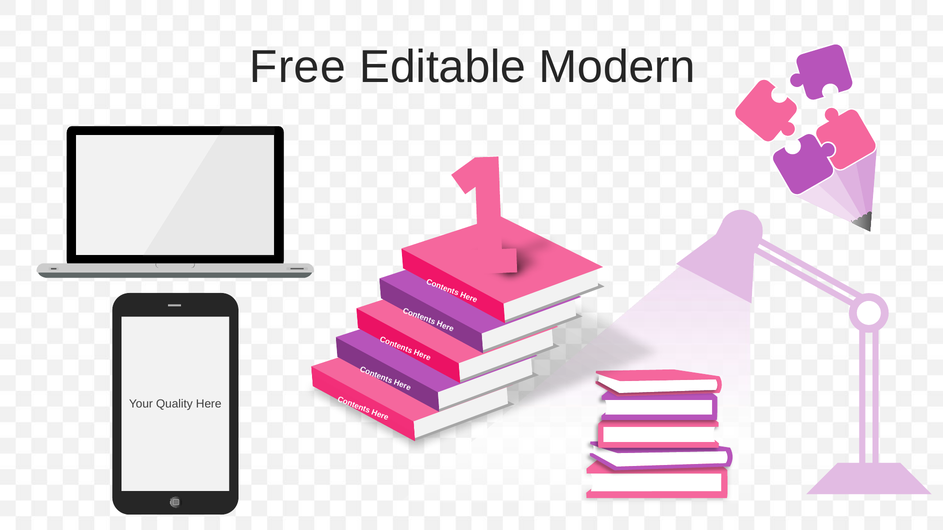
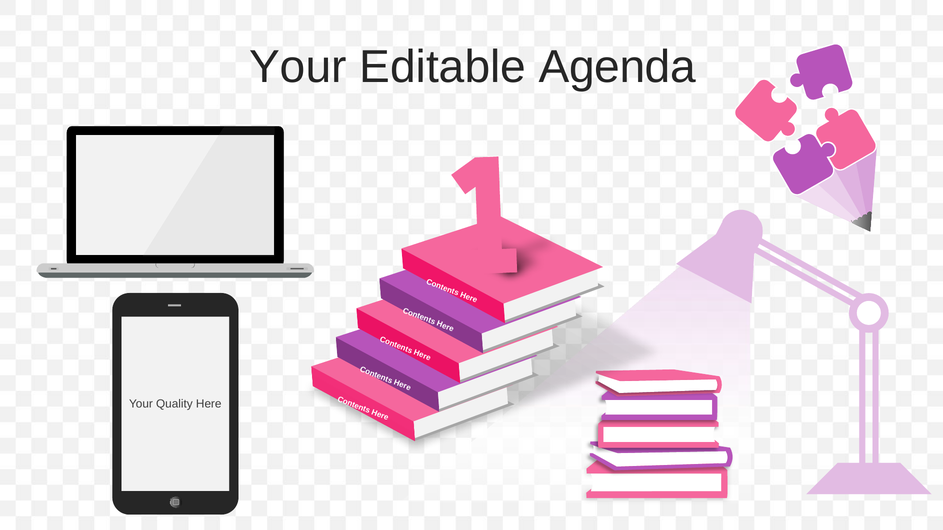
Free: Free -> Your (298, 67)
Modern: Modern -> Agenda (617, 67)
